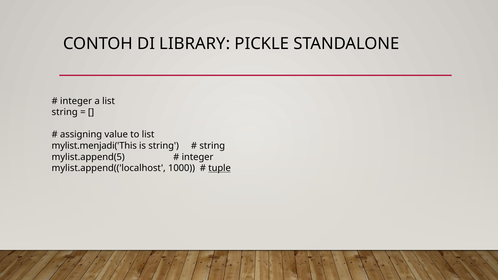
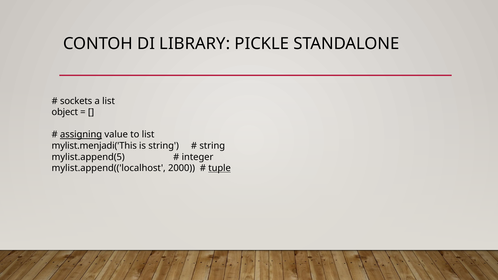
integer: integer -> sockets (76, 101)
string: string -> object (65, 112)
assigning underline: none -> present (81, 135)
1000: 1000 -> 2000 (182, 168)
